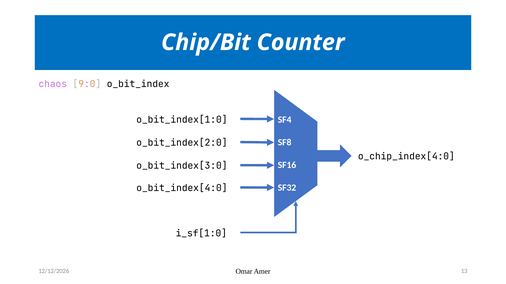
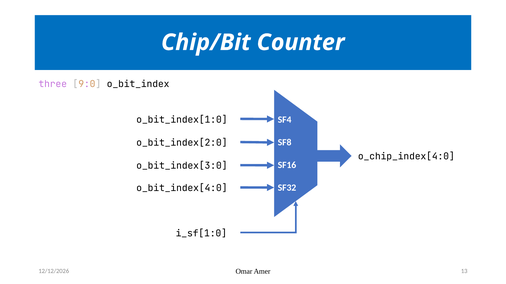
chaos: chaos -> three (53, 84)
